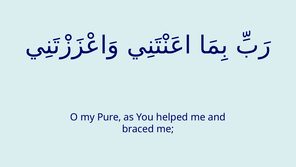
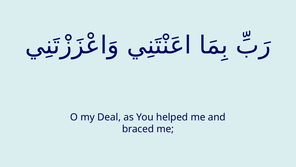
Pure: Pure -> Deal (109, 117)
